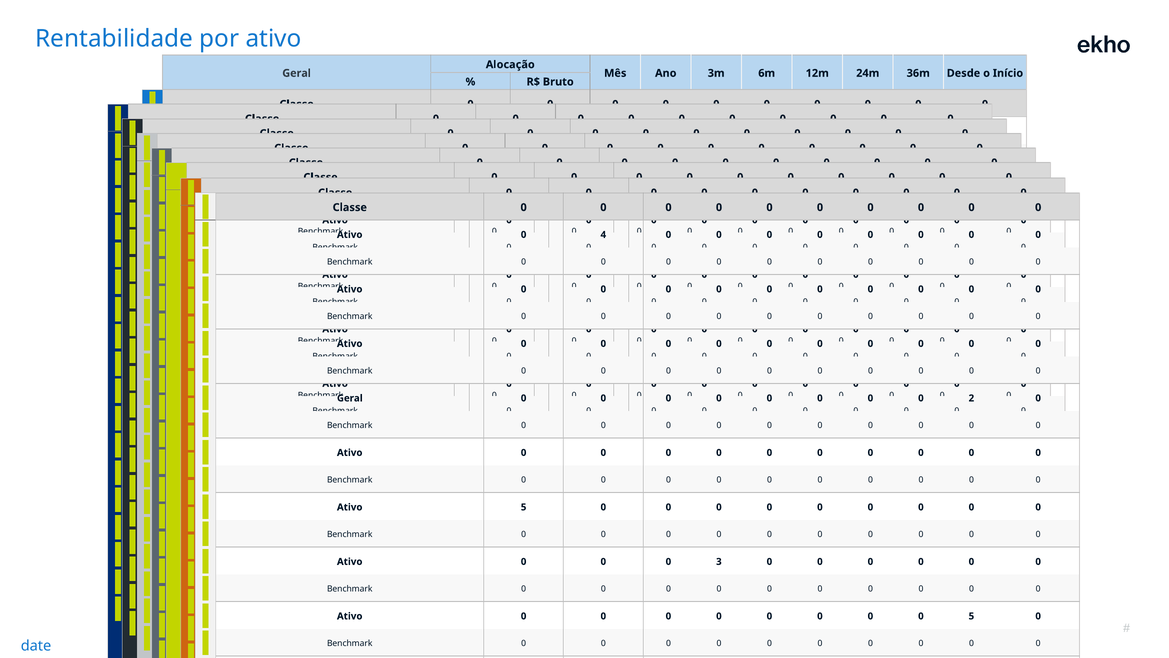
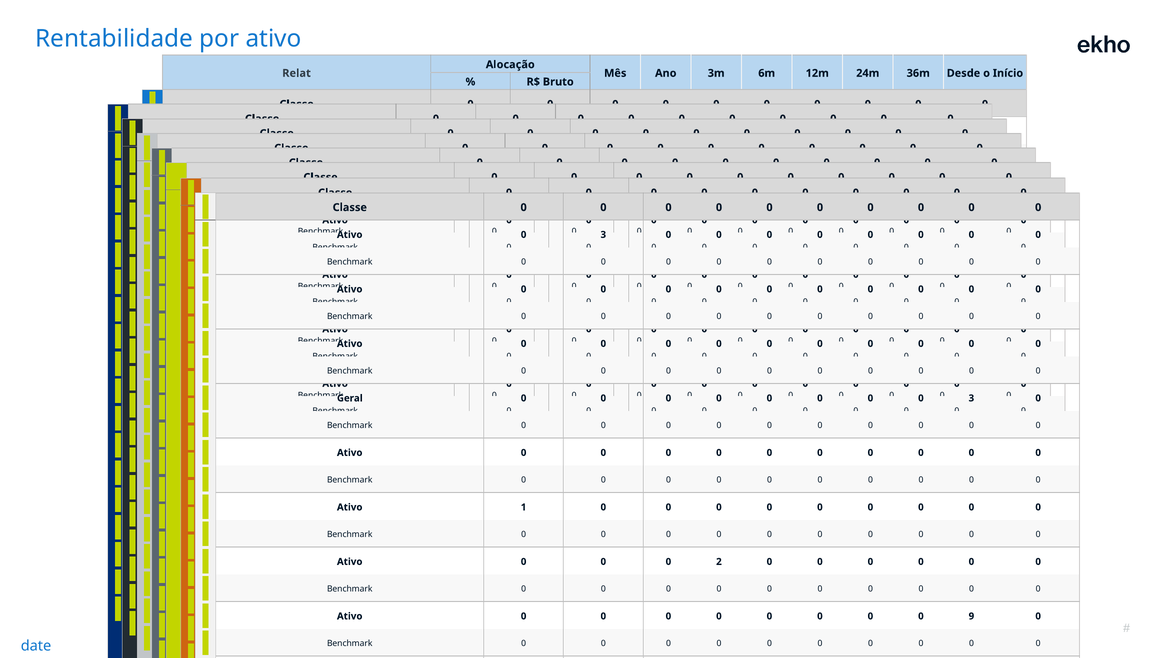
Geral: Geral -> Relat (297, 73)
Ativo 0 4: 4 -> 3 (603, 235)
0 0 2: 2 -> 3 (971, 398)
Ativo 5: 5 -> 1 (524, 507)
3: 3 -> 2 (719, 561)
0 5: 5 -> 9 (971, 616)
